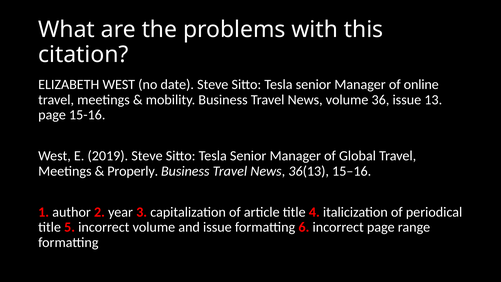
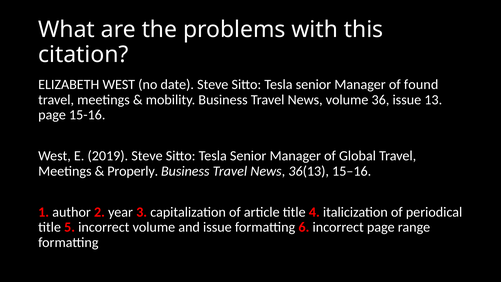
online: online -> found (421, 84)
